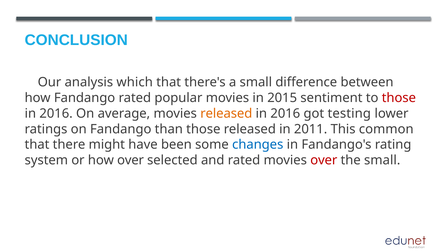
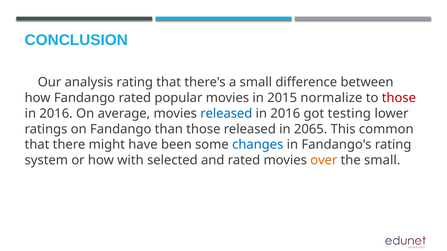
analysis which: which -> rating (135, 82)
sentiment: sentiment -> normalize (331, 98)
released colour: orange -> blue (226, 114)
2011: 2011 -> 2065 (311, 129)
how over: over -> with (130, 160)
over colour: red -> orange (324, 160)
